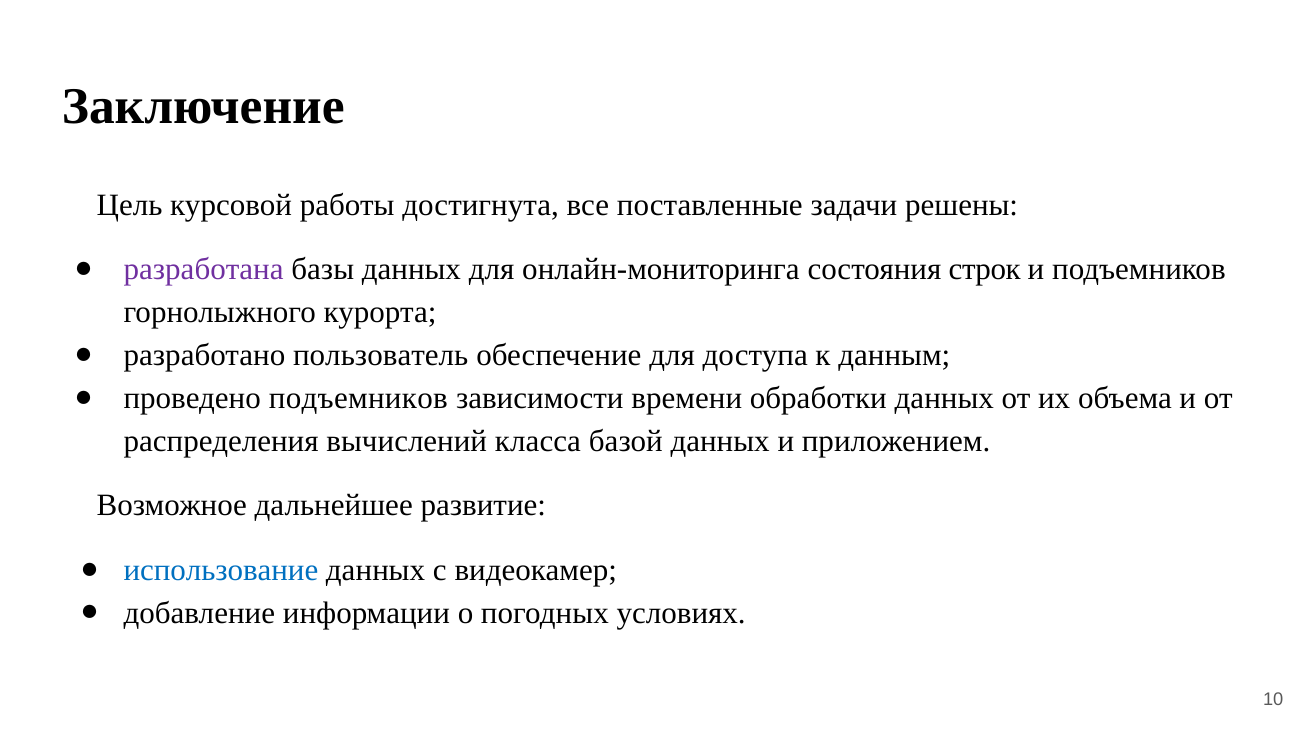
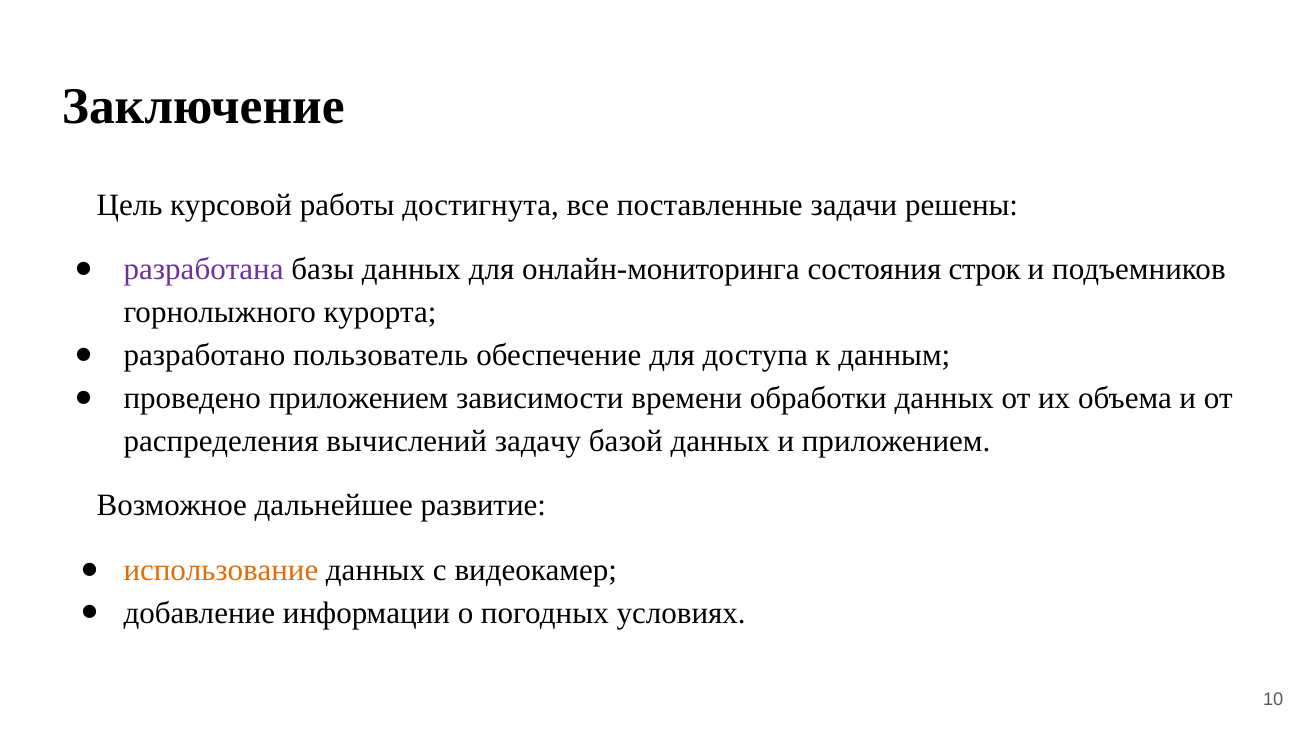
проведено подъемников: подъемников -> приложением (359, 398)
класса: класса -> задачу (538, 441)
использование colour: blue -> orange (221, 570)
